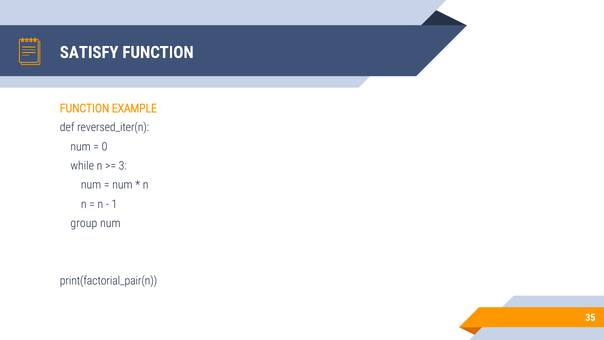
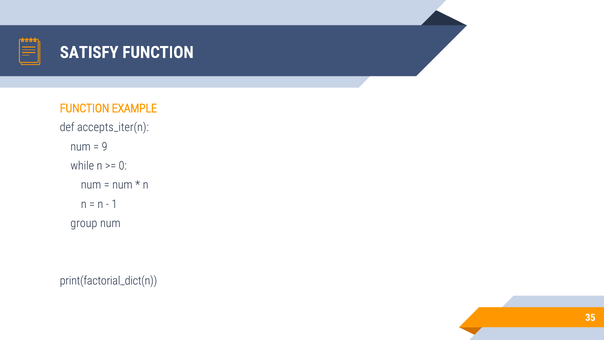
reversed_iter(n: reversed_iter(n -> accepts_iter(n (113, 127)
0: 0 -> 9 (105, 147)
3: 3 -> 0 (123, 166)
print(factorial_pair(n: print(factorial_pair(n -> print(factorial_dict(n (108, 281)
